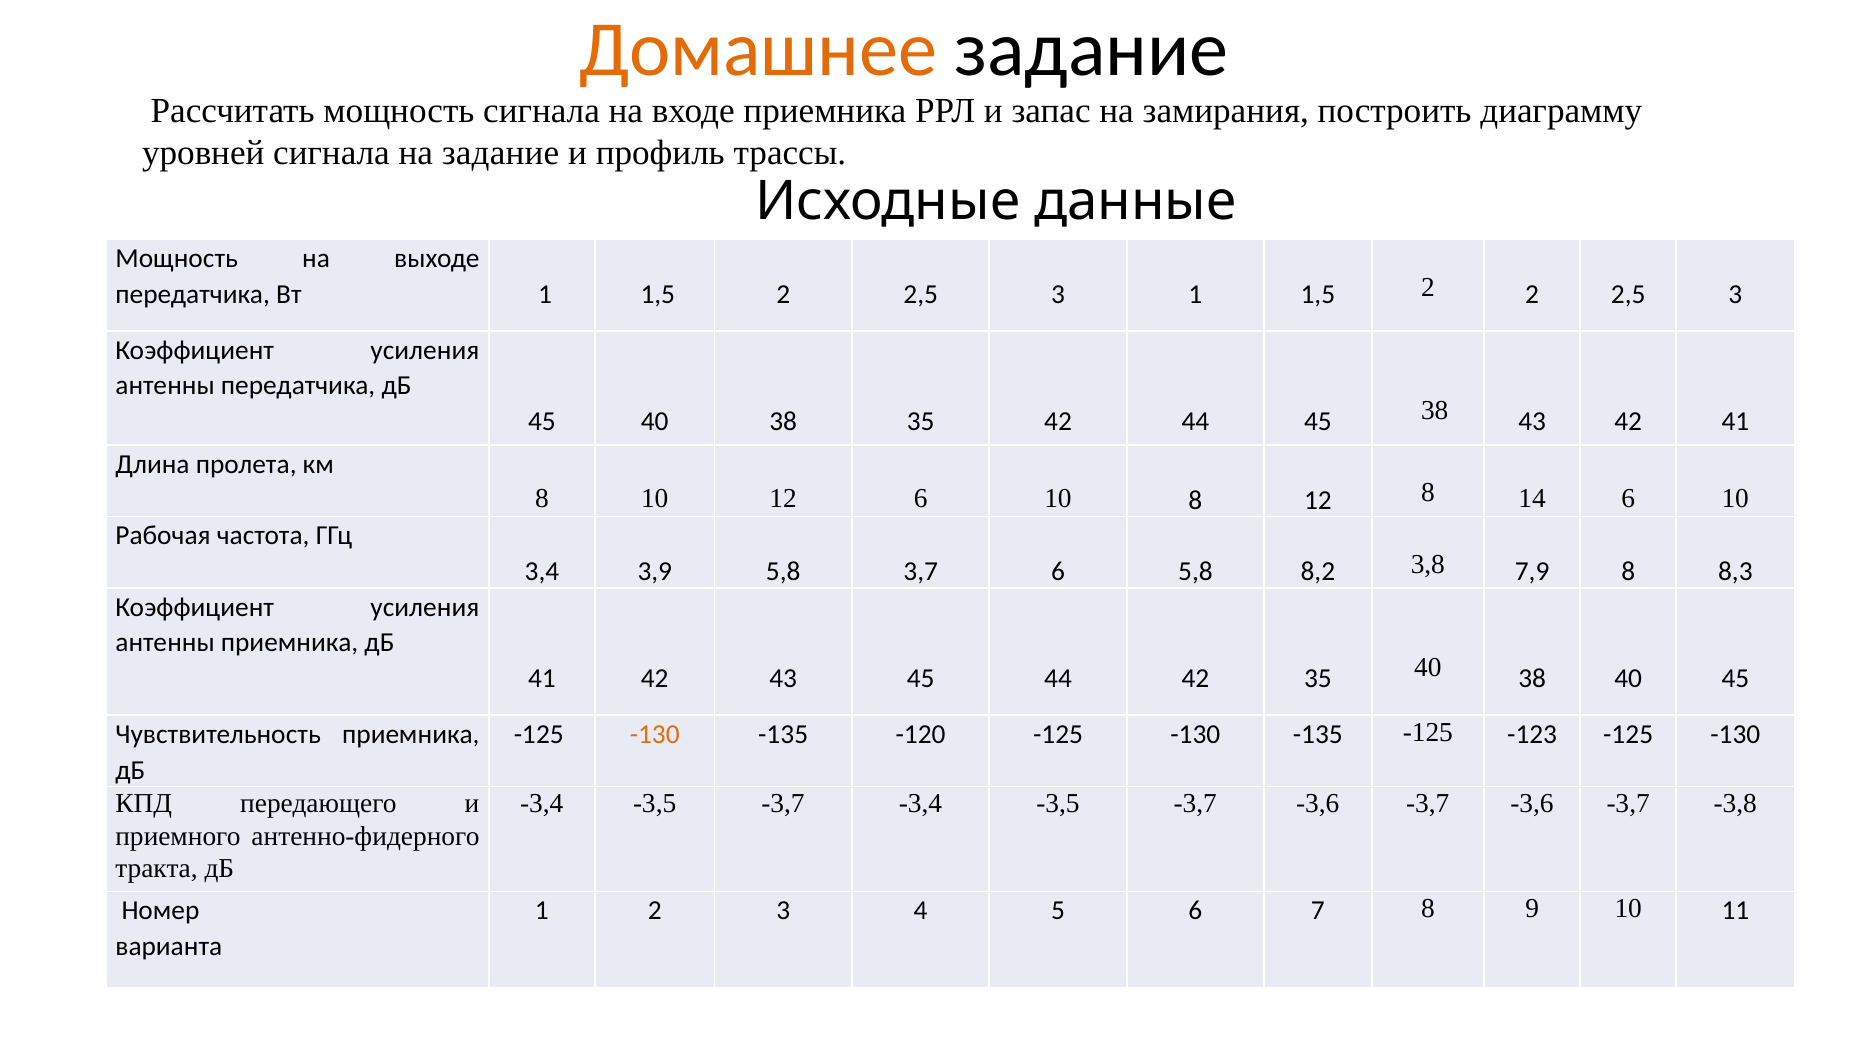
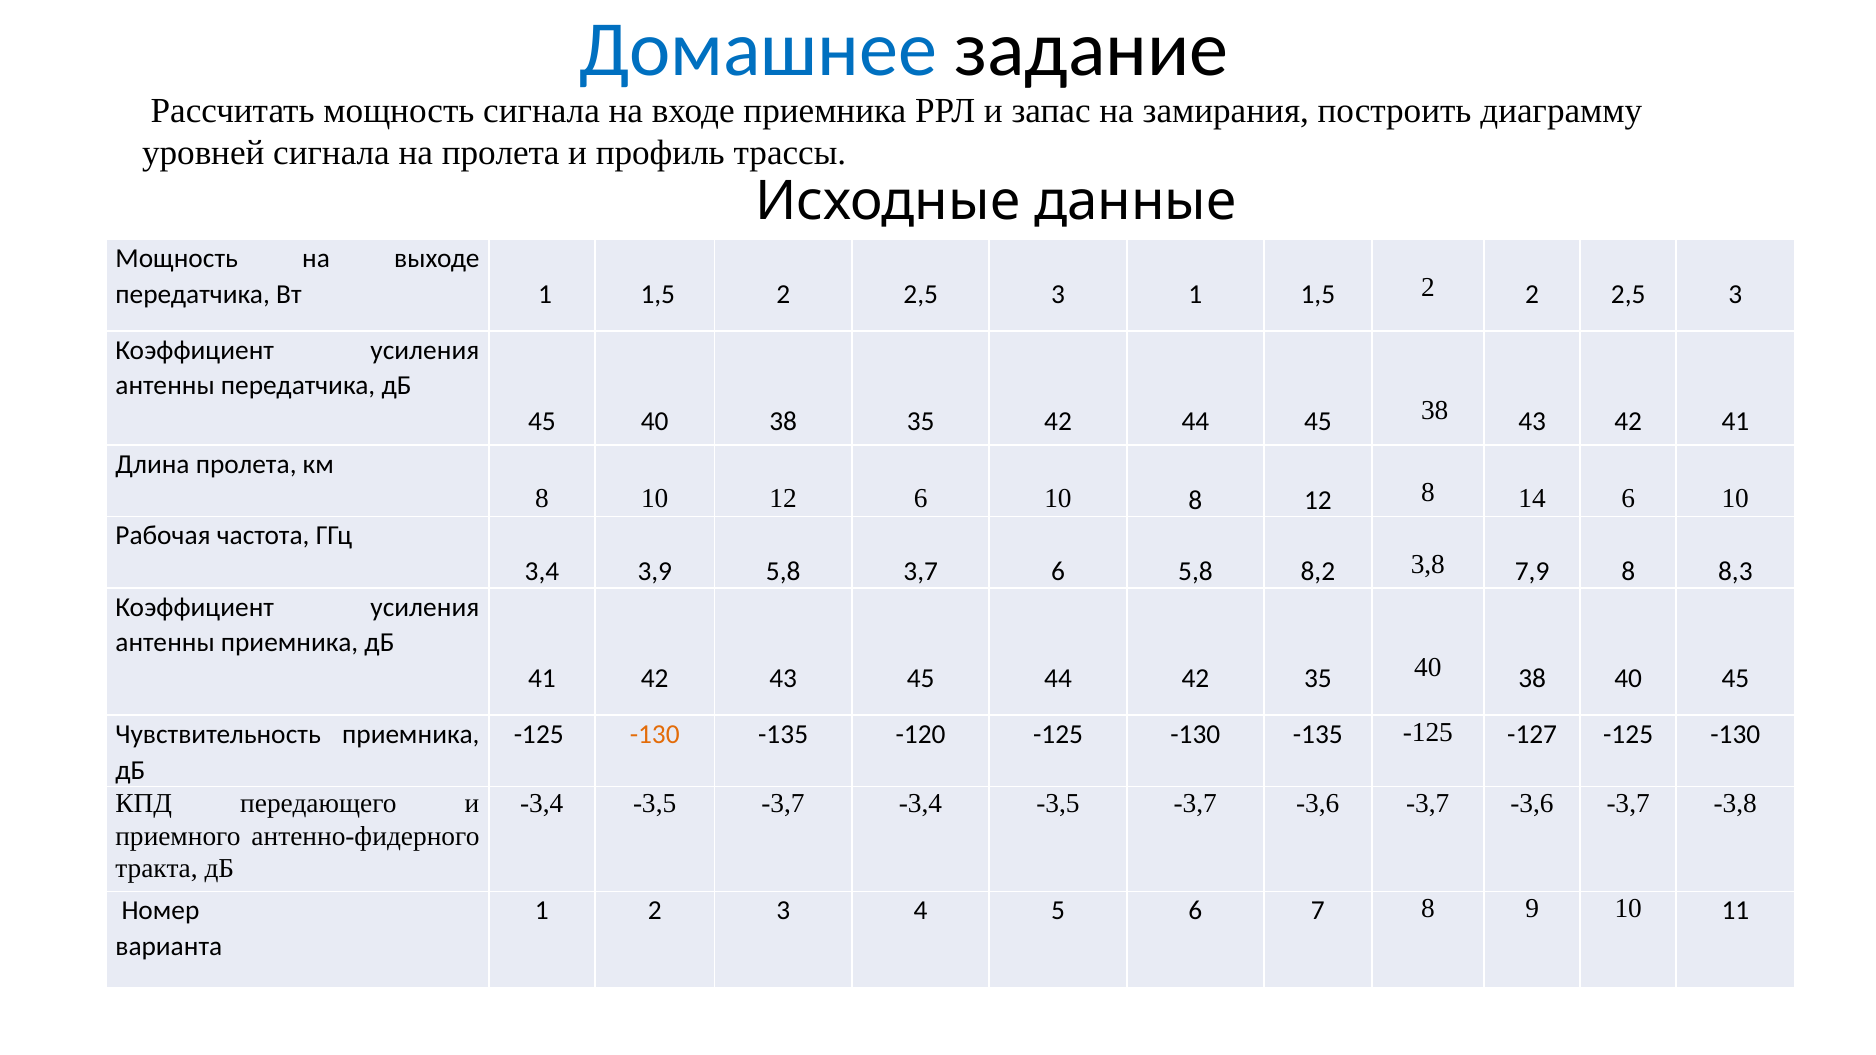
Домашнее colour: orange -> blue (758, 50)
на задание: задание -> пролета (501, 153)
-123: -123 -> -127 (1532, 735)
